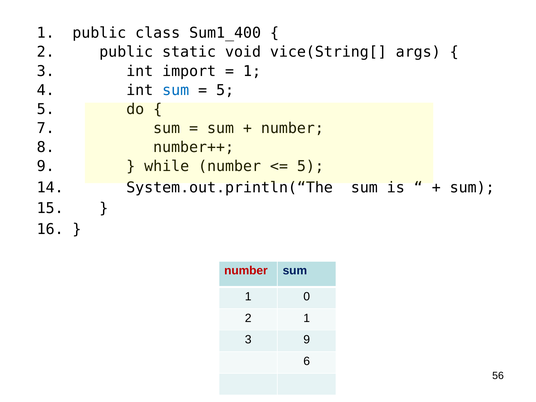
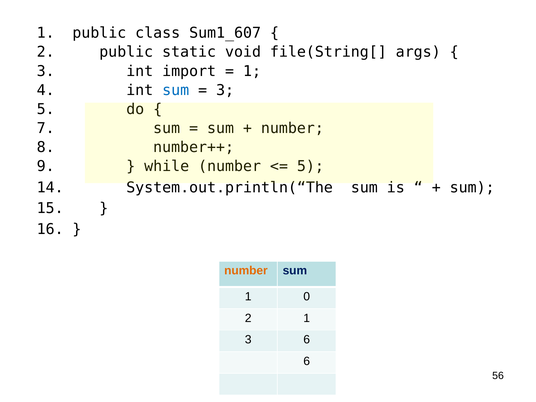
Sum1_400: Sum1_400 -> Sum1_607 (225, 33)
vice(String[: vice(String[ -> file(String[ (328, 52)
5: 5 -> 3 (225, 90)
number colour: red -> orange (246, 271)
3 9: 9 -> 6 (307, 340)
